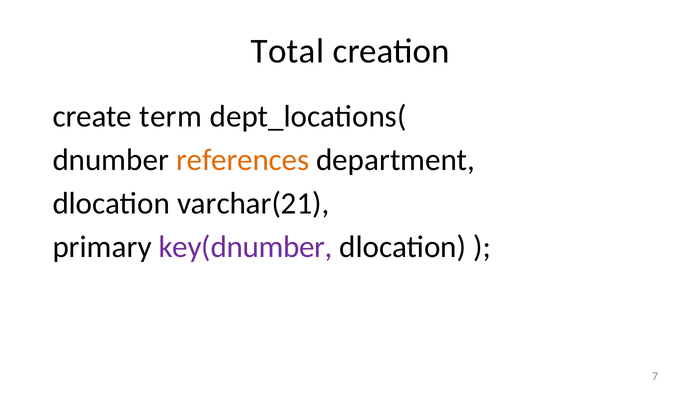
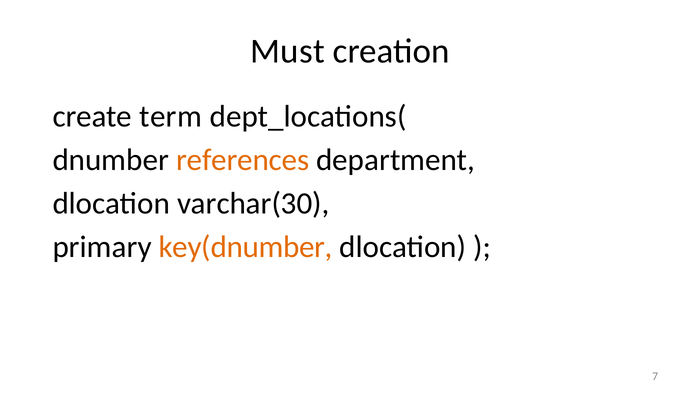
Total: Total -> Must (287, 51)
varchar(21: varchar(21 -> varchar(30 (253, 203)
key(dnumber colour: purple -> orange (246, 247)
